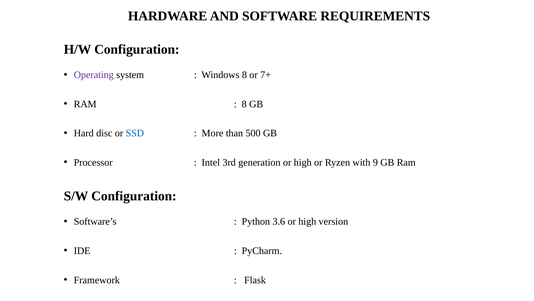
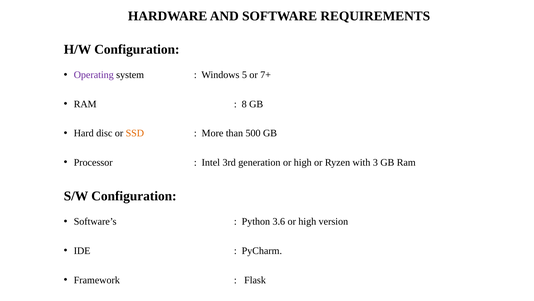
Windows 8: 8 -> 5 (244, 75)
SSD colour: blue -> orange (135, 133)
9: 9 -> 3 (375, 162)
